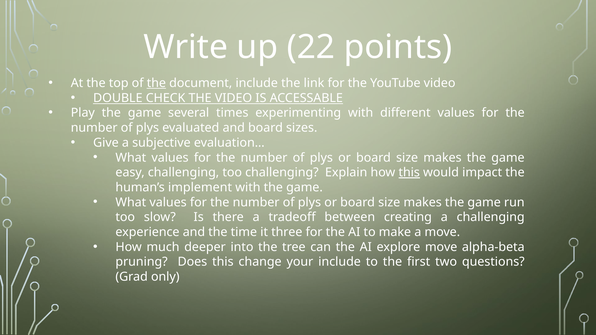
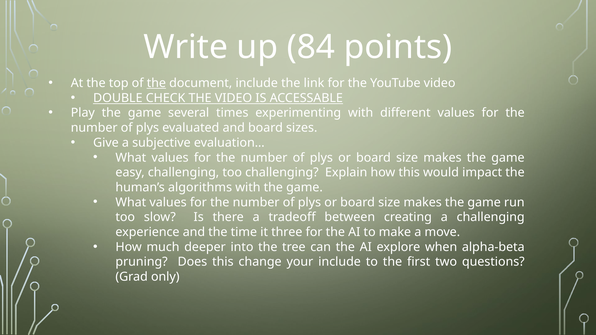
22: 22 -> 84 (311, 47)
this underline: present -> none (409, 173)
implement: implement -> algorithms (200, 188)
explore move: move -> when (441, 247)
